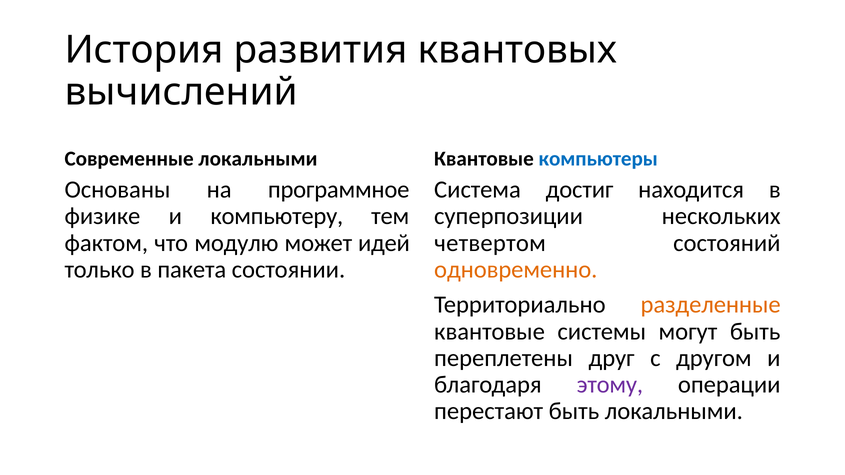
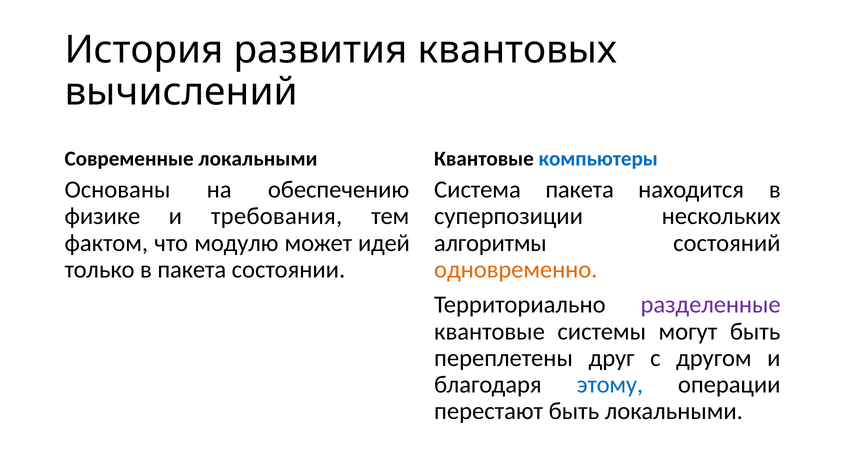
программное: программное -> обеспечению (339, 190)
Система достиг: достиг -> пакета (580, 190)
компьютеру: компьютеру -> требования (277, 216)
четвертом: четвертом -> алгоритмы (490, 243)
разделенные colour: orange -> purple (711, 305)
этому colour: purple -> blue (610, 385)
